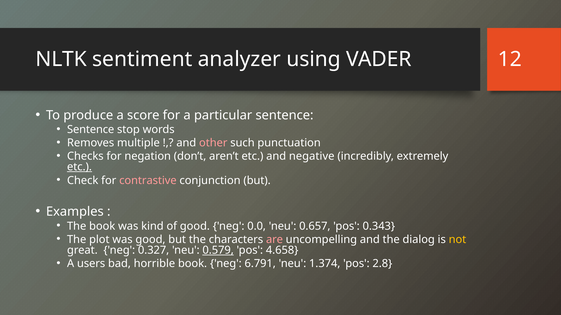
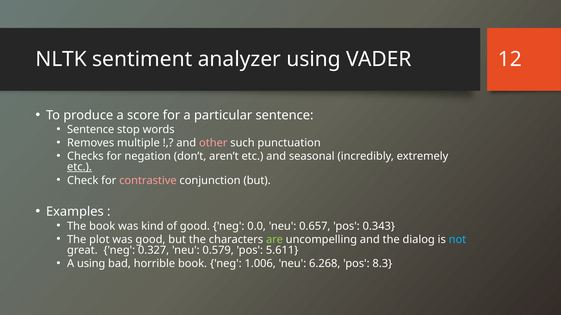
negative: negative -> seasonal (312, 157)
are colour: pink -> light green (275, 240)
not colour: yellow -> light blue (457, 240)
0.579 underline: present -> none (218, 251)
4.658: 4.658 -> 5.611 (282, 251)
A users: users -> using (91, 264)
6.791: 6.791 -> 1.006 (260, 264)
1.374: 1.374 -> 6.268 (325, 264)
2.8: 2.8 -> 8.3 (382, 264)
